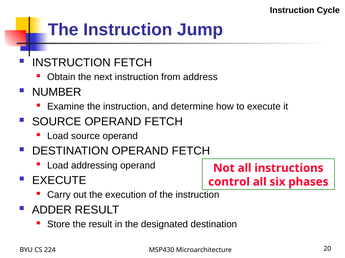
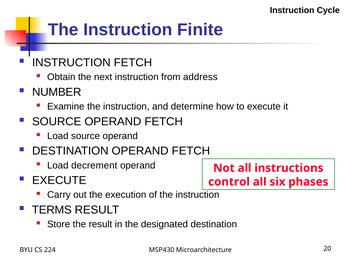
Jump: Jump -> Finite (200, 30)
addressing: addressing -> decrement (94, 166)
ADDER: ADDER -> TERMS (52, 210)
